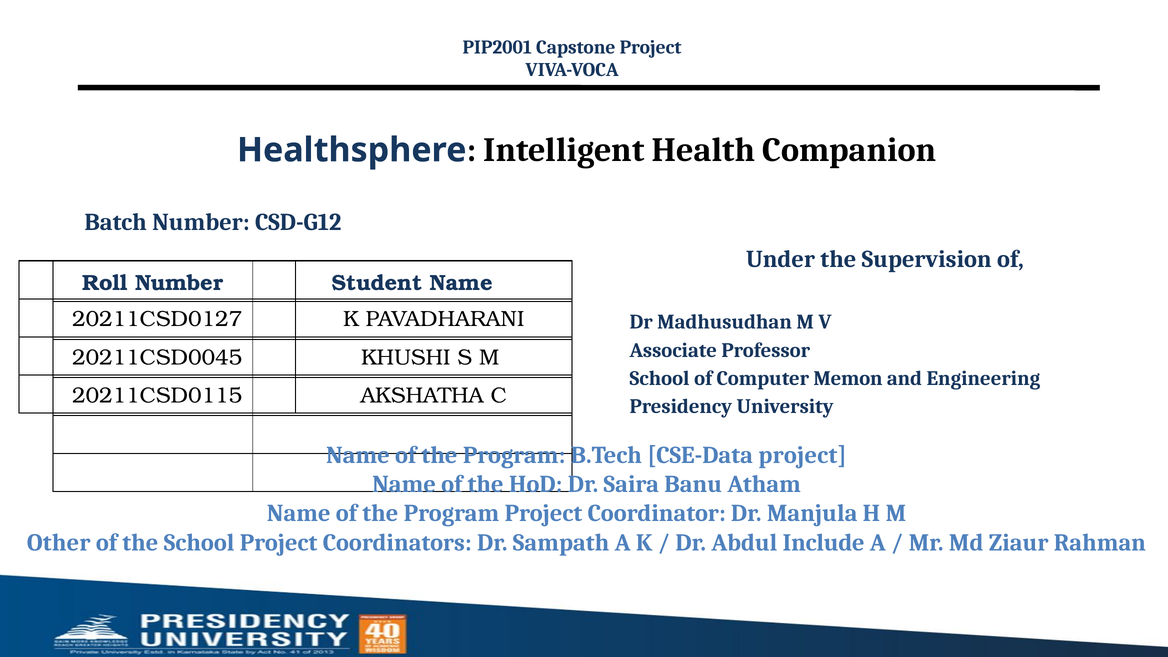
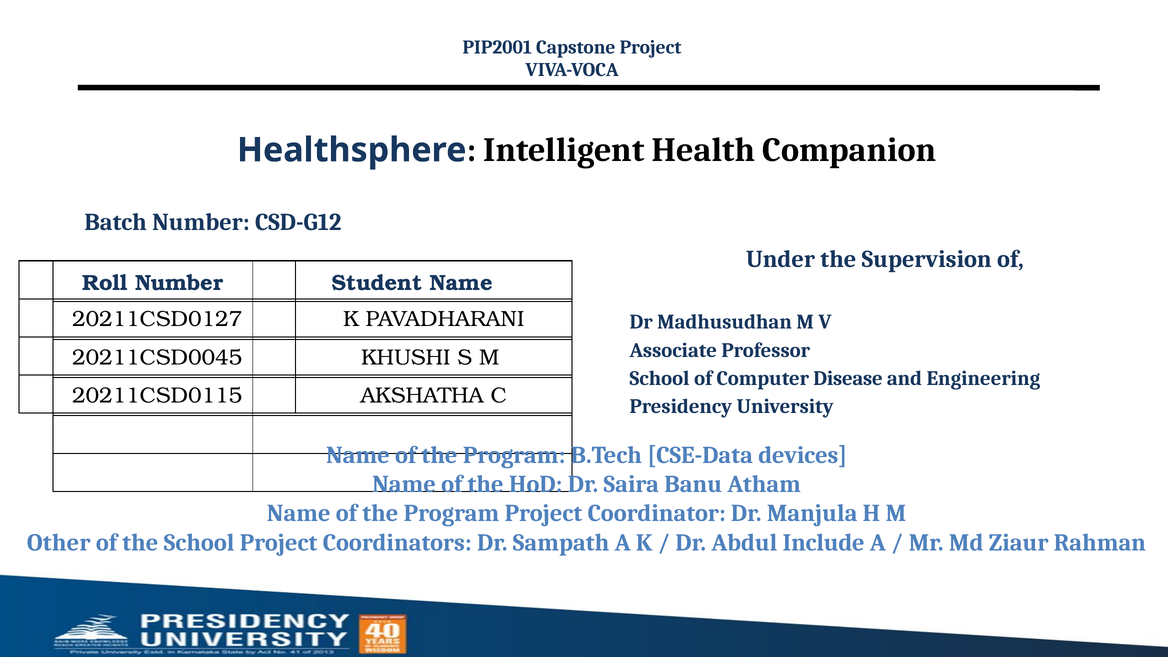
Memon: Memon -> Disease (848, 378)
CSE-Data project: project -> devices (803, 455)
